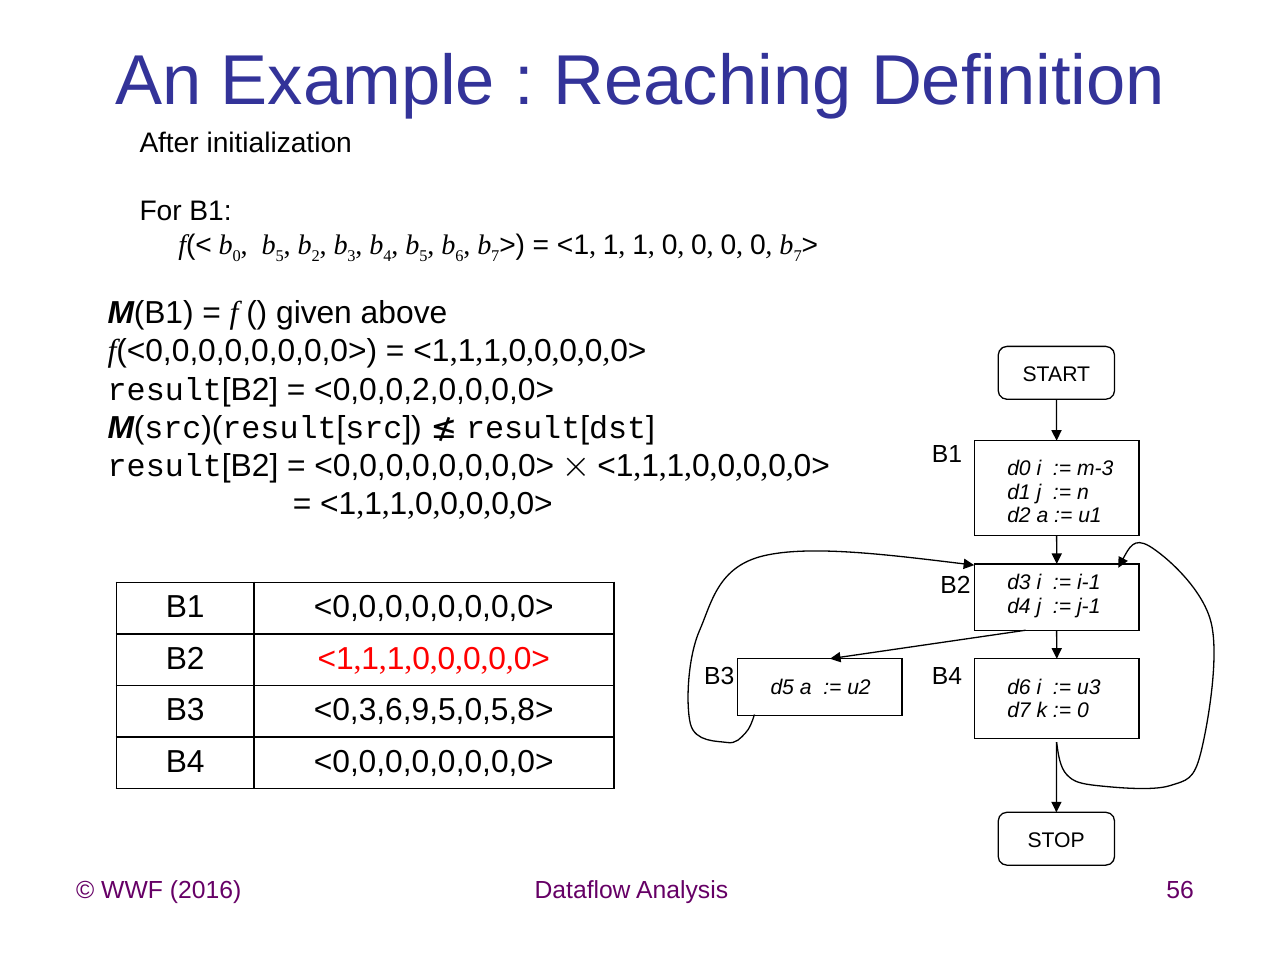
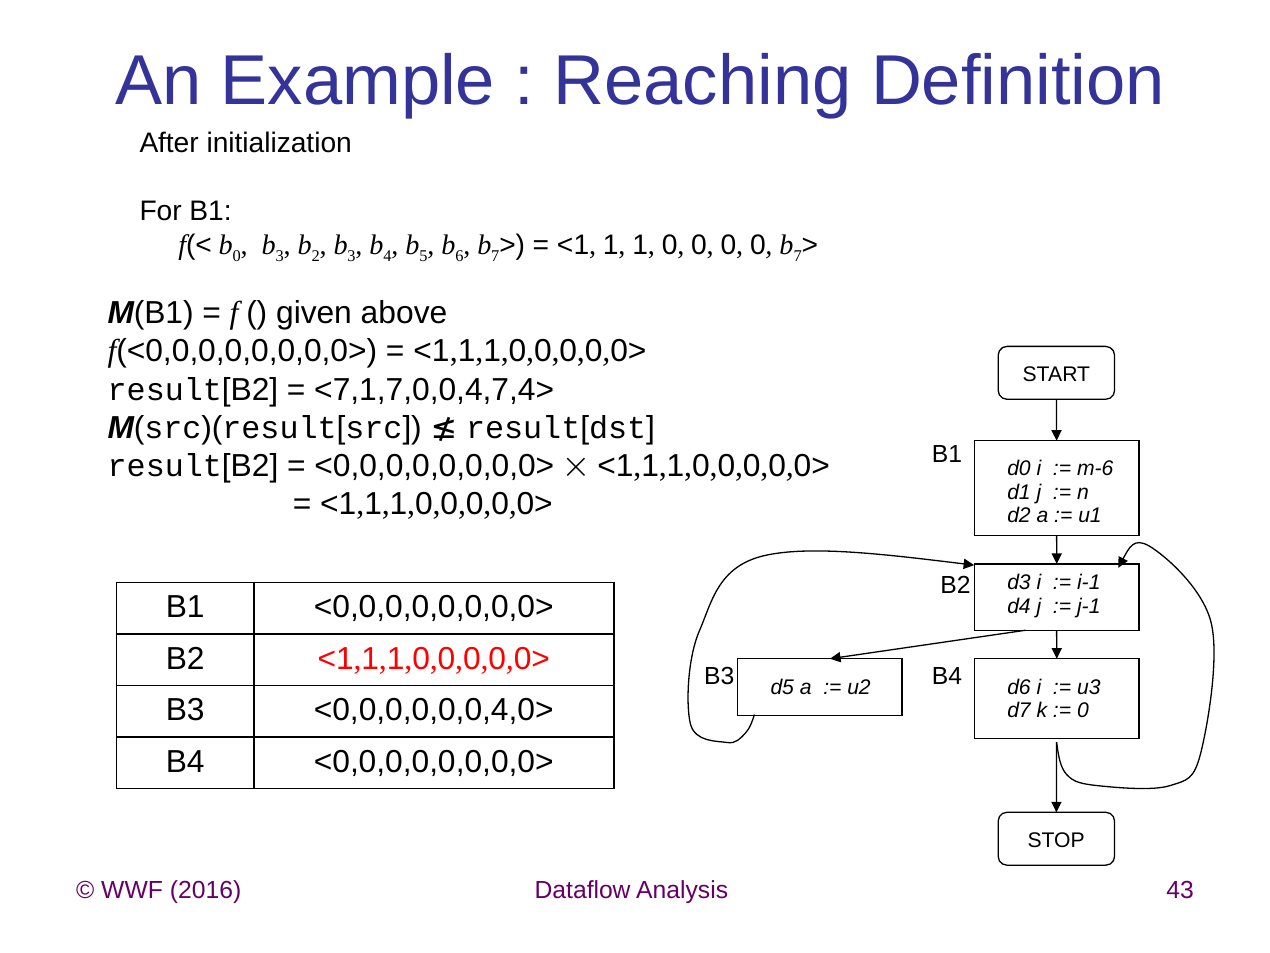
5: 5 -> 3 (280, 256)
<0,0,0,2,0,0,0,0>: <0,0,0,2,0,0,0,0> -> <7,1,7,0,0,4,7,4> (434, 389)
m-3: m-3 -> m-6 (1095, 469)
<0,3,6,9,5,0,5,8>: <0,3,6,9,5,0,5,8> -> <0,0,0,0,0,0,4,0> (434, 710)
56: 56 -> 43 (1180, 890)
